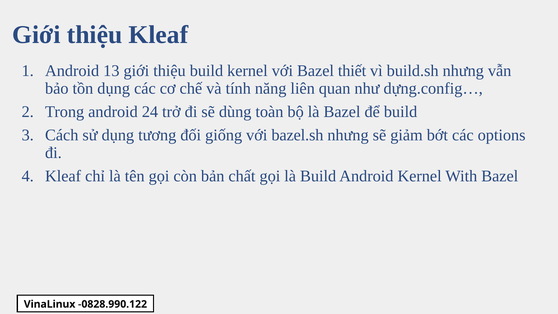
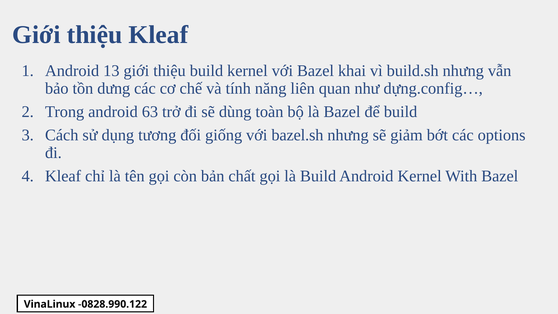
thiết: thiết -> khai (352, 71)
tồn dụng: dụng -> dưng (114, 88)
24: 24 -> 63 (150, 112)
